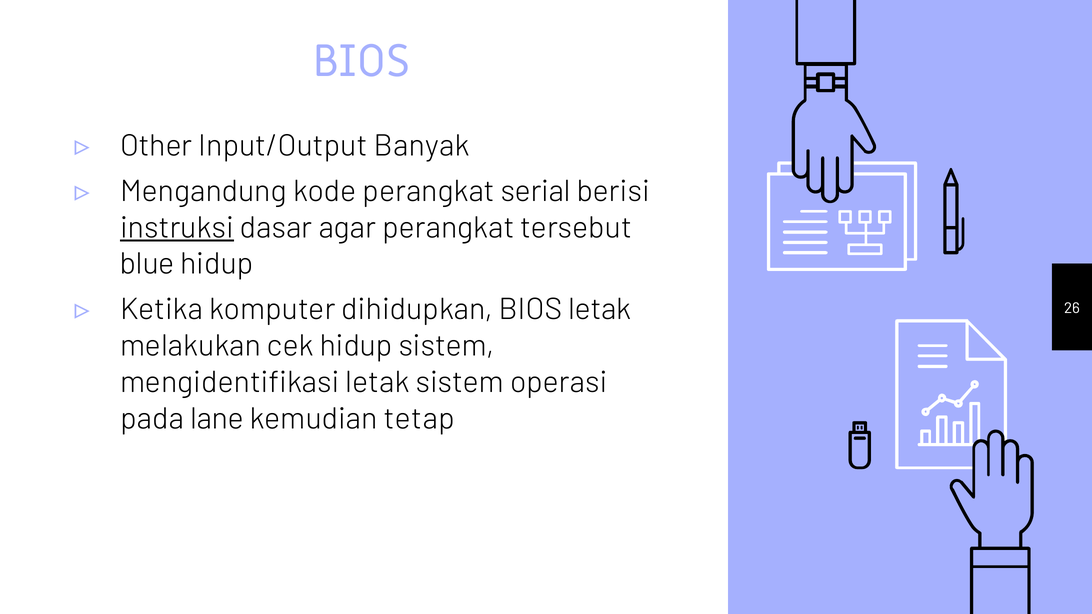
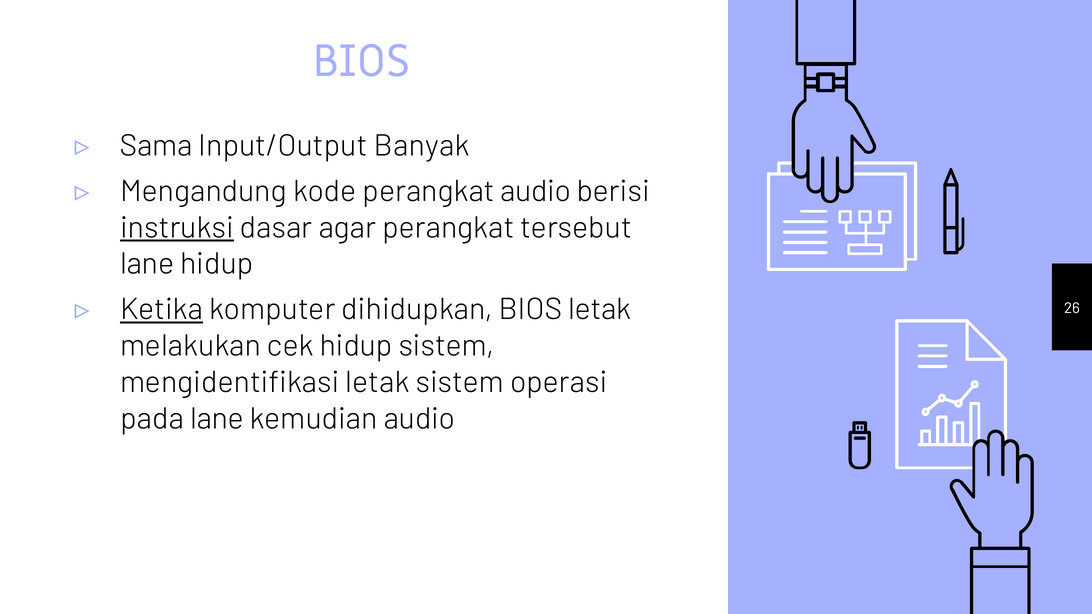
Other: Other -> Sama (156, 146)
perangkat serial: serial -> audio (536, 191)
blue: blue -> lane (147, 264)
Ketika underline: none -> present (162, 310)
kemudian tetap: tetap -> audio (419, 419)
